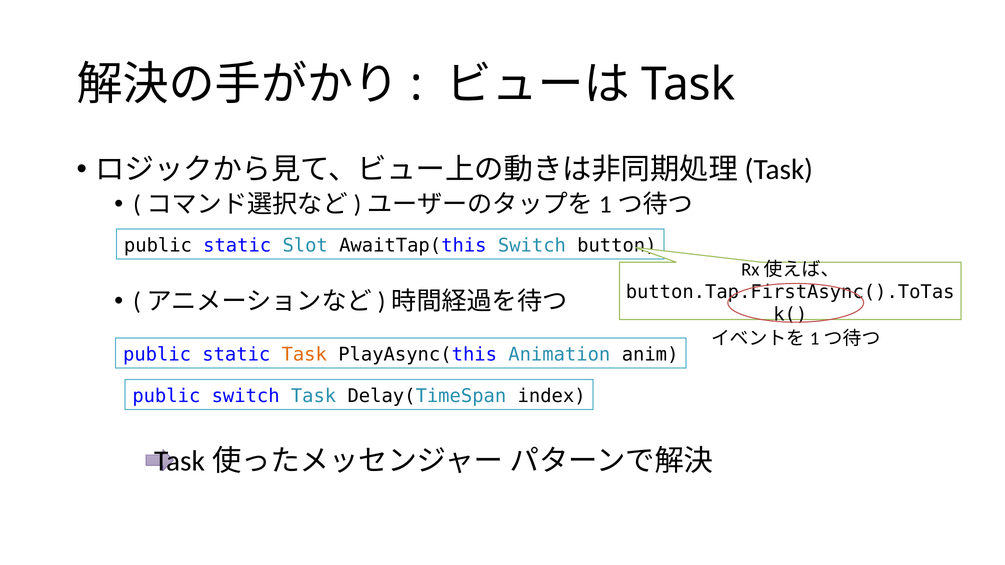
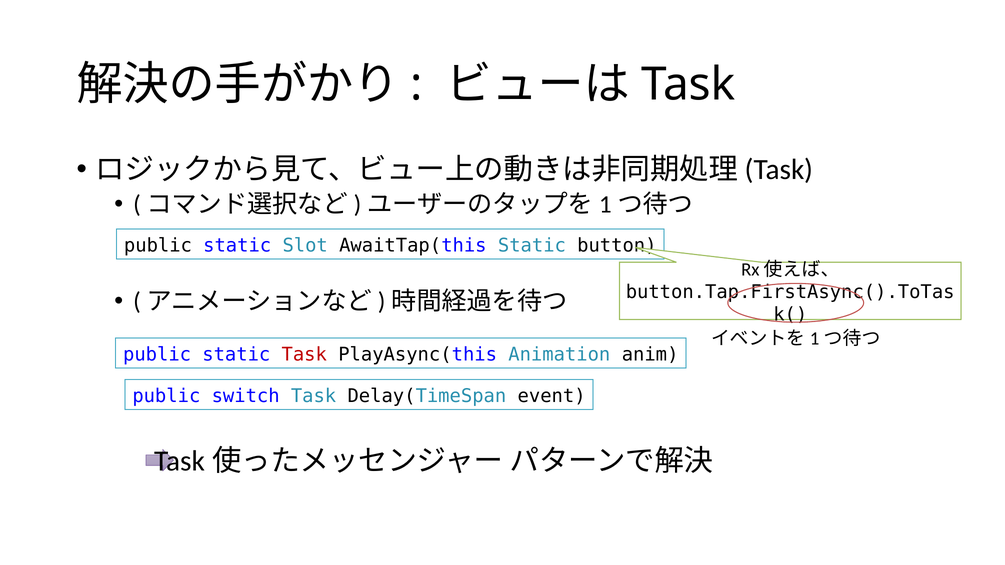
AwaitTap(this Switch: Switch -> Static (532, 246)
Task colour: orange -> red (304, 355)
index: index -> event (552, 396)
